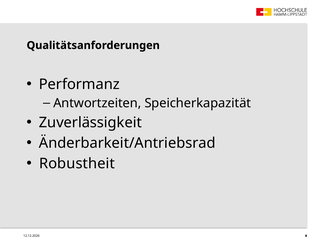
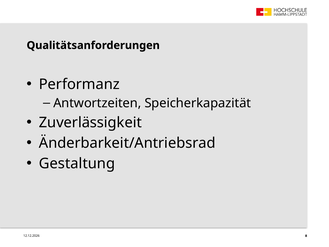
Robustheit: Robustheit -> Gestaltung (77, 163)
